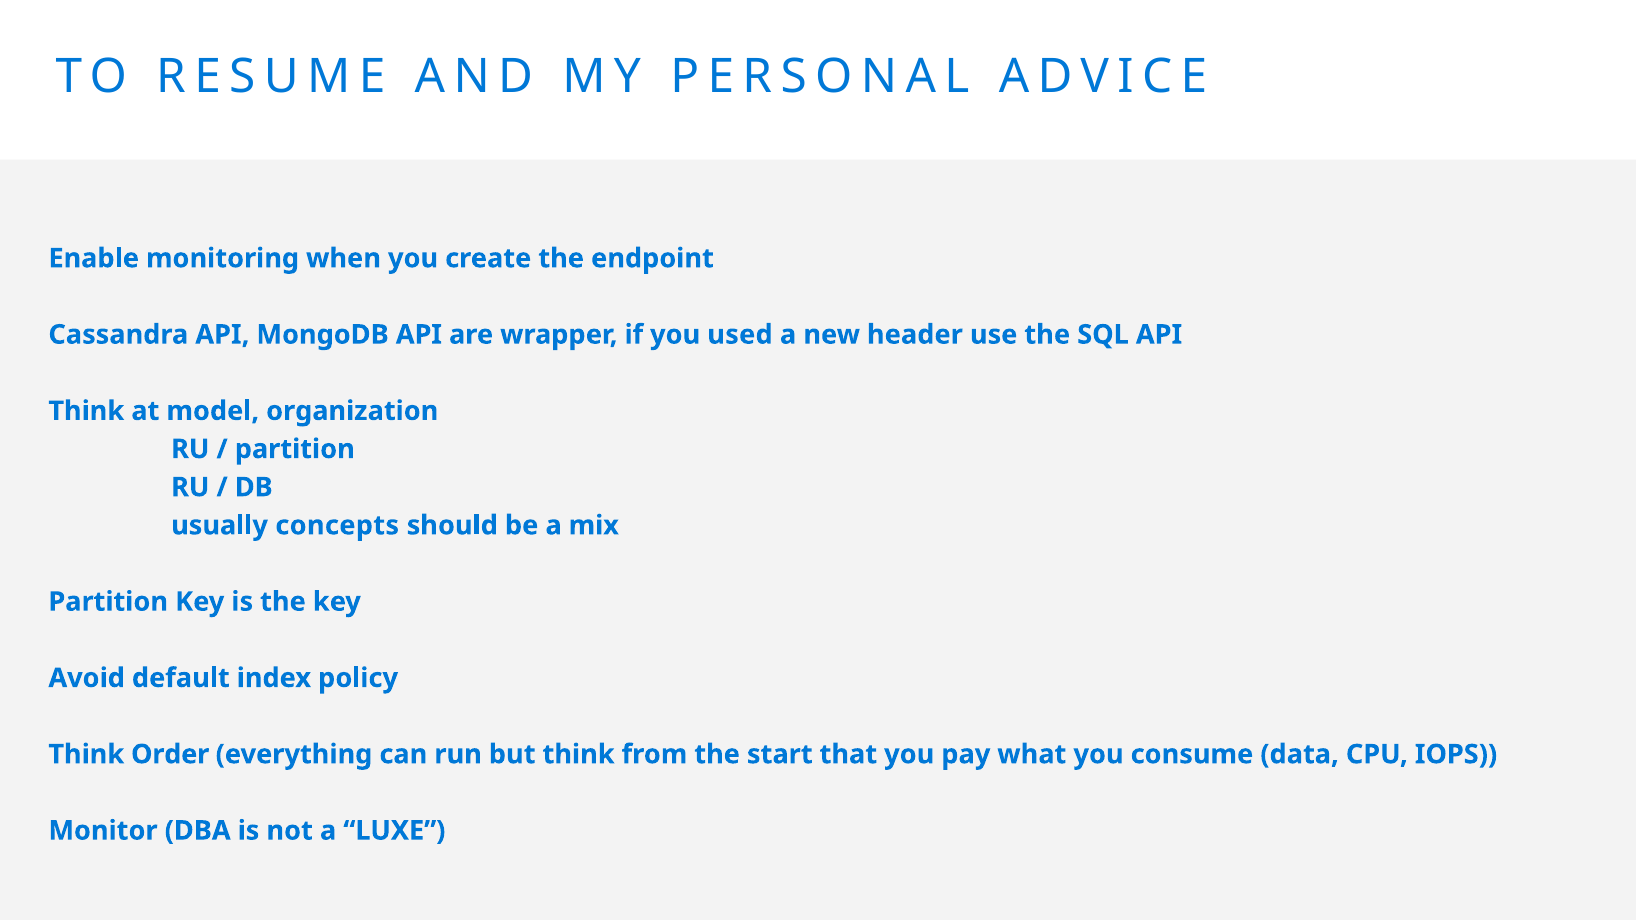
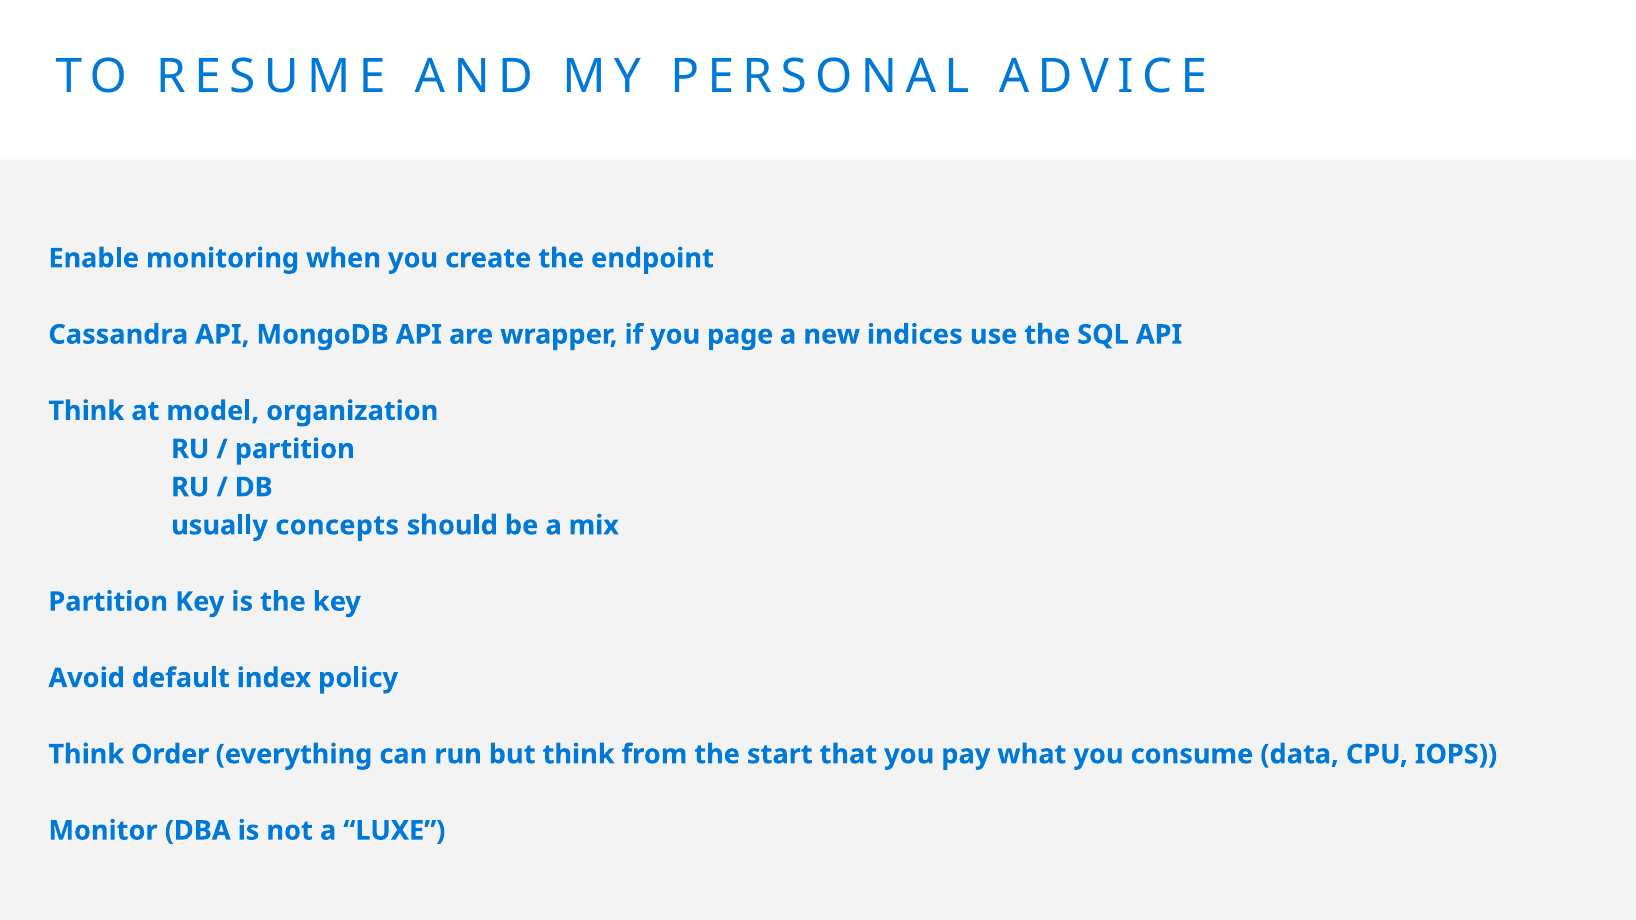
used: used -> page (740, 335)
header: header -> indices (915, 335)
